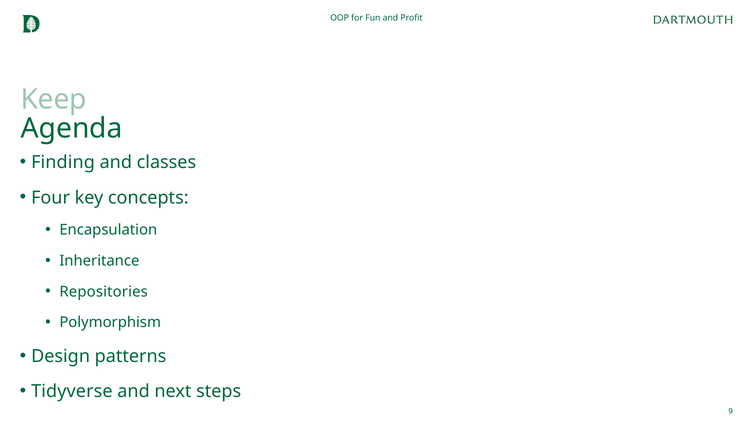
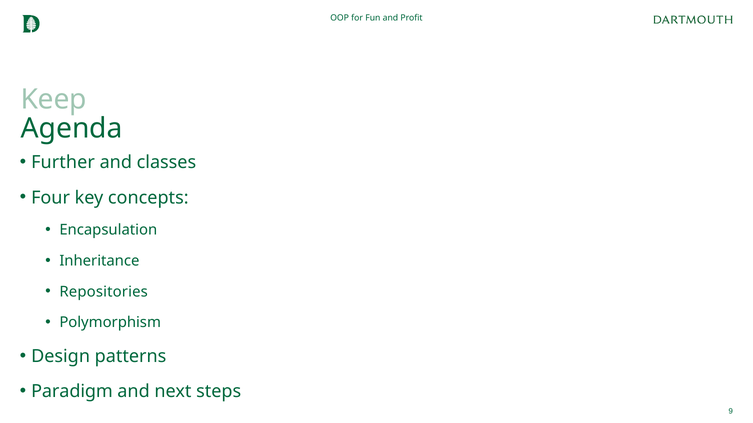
Finding: Finding -> Further (63, 162)
Tidyverse: Tidyverse -> Paradigm (72, 392)
